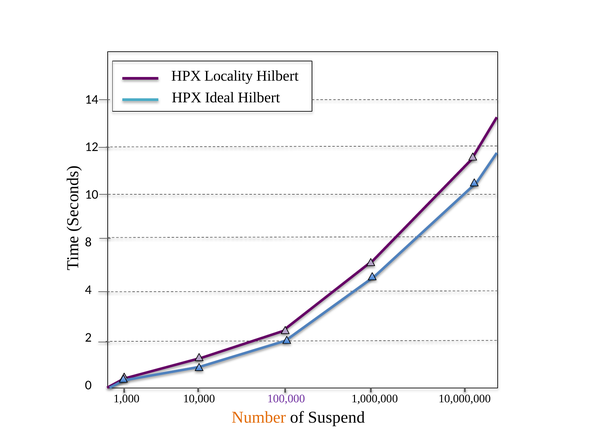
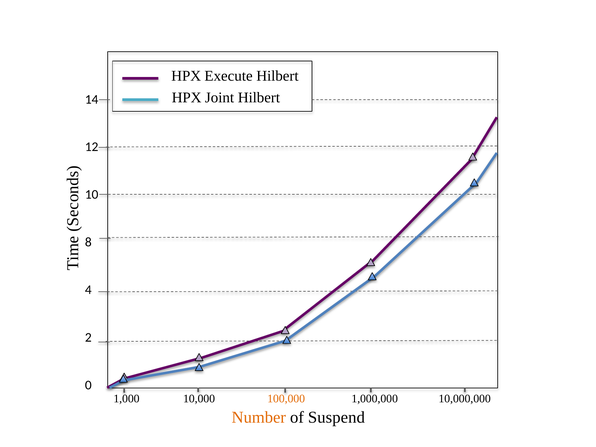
Locality: Locality -> Execute (229, 76)
Ideal: Ideal -> Joint (219, 98)
100,000 colour: purple -> orange (286, 399)
